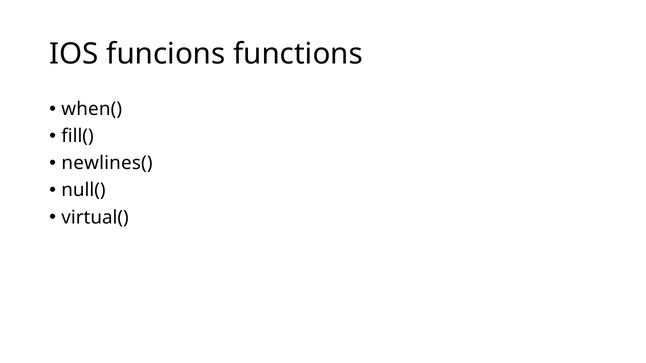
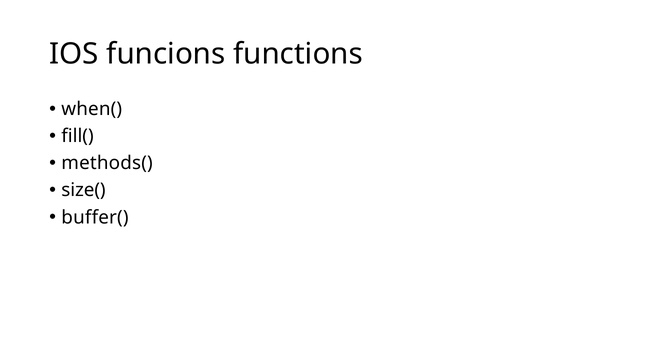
newlines(: newlines( -> methods( (107, 163)
null(: null( -> size( (83, 190)
virtual(: virtual( -> buffer( (95, 218)
